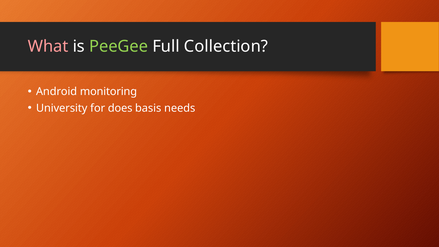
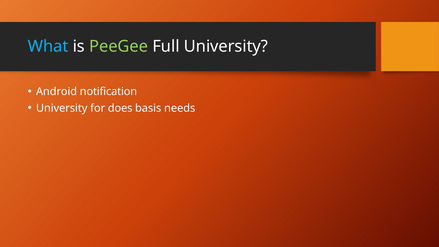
What colour: pink -> light blue (48, 46)
Full Collection: Collection -> University (226, 46)
monitoring: monitoring -> notification (108, 92)
